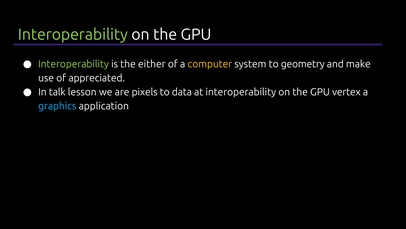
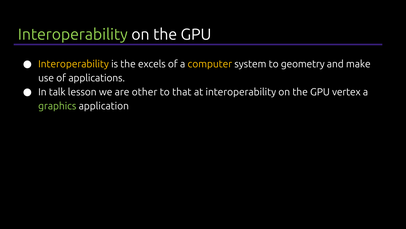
Interoperability colour: light green -> yellow (74, 64)
either: either -> excels (152, 64)
appreciated: appreciated -> applications (97, 78)
pixels: pixels -> other (145, 92)
data: data -> that (182, 92)
graphics colour: light blue -> light green (57, 106)
